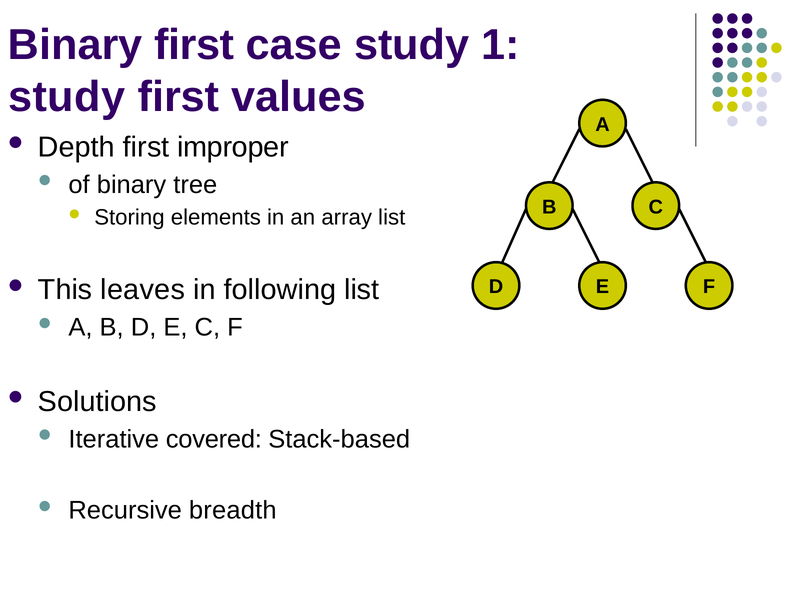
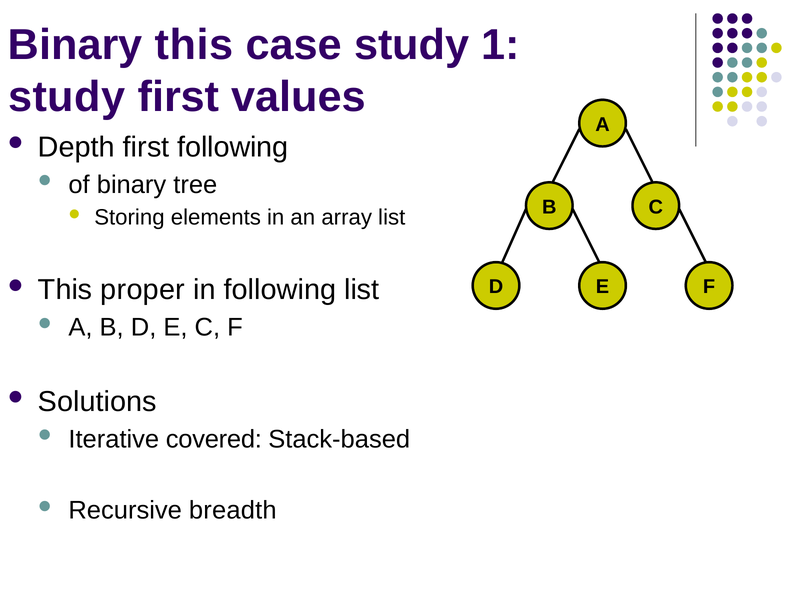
Binary first: first -> this (194, 45)
first improper: improper -> following (233, 147)
leaves: leaves -> proper (143, 290)
